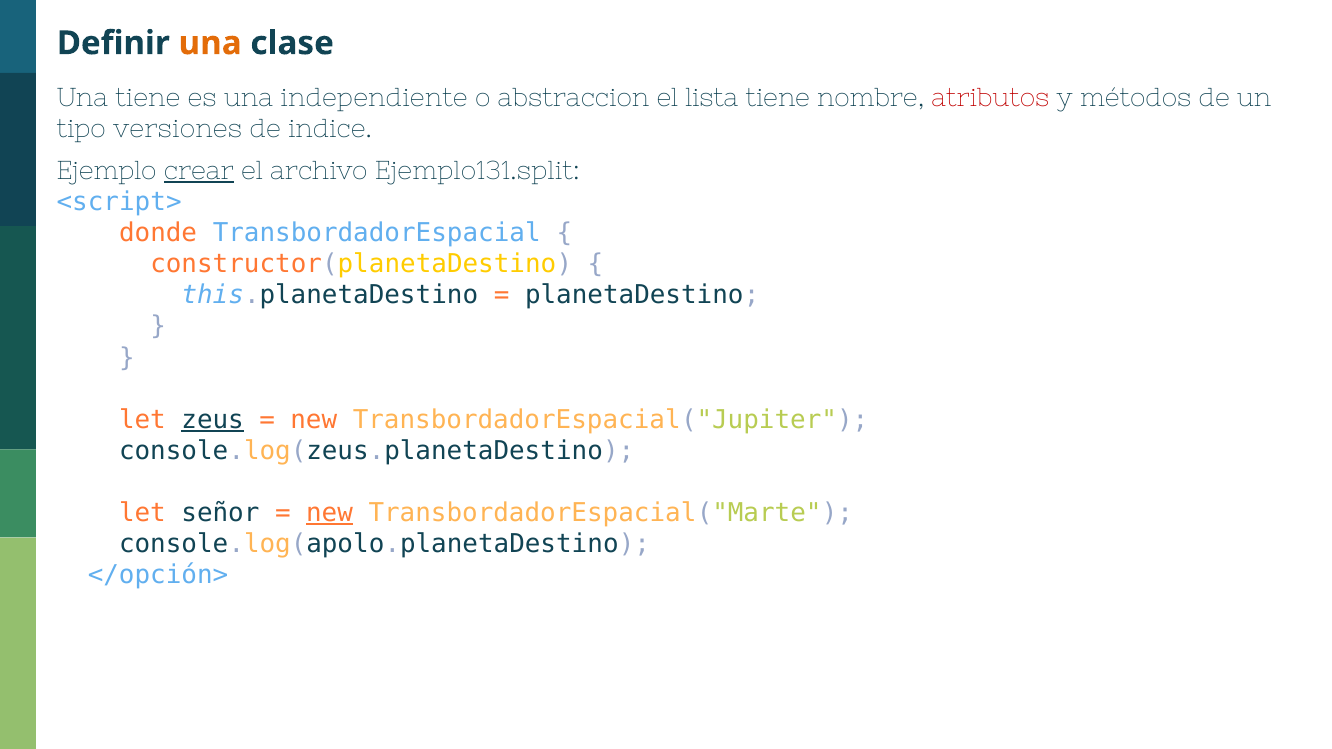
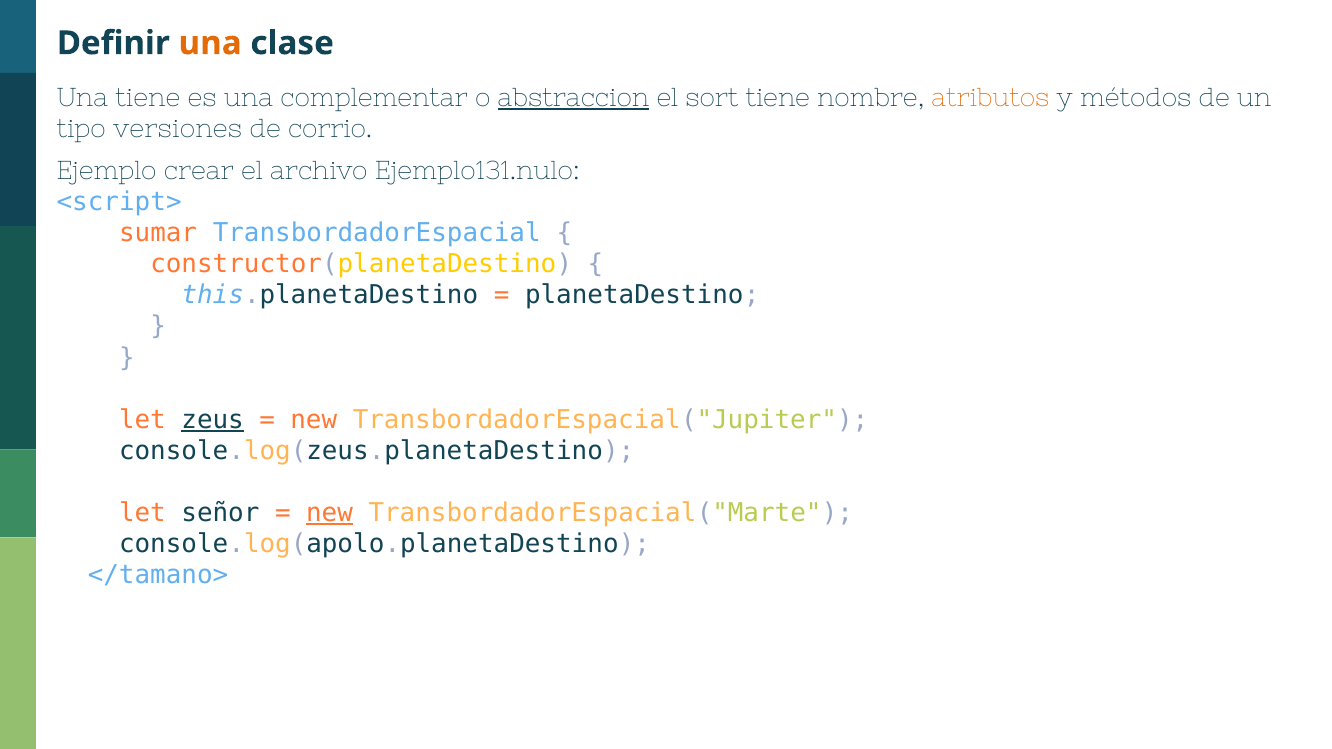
independiente: independiente -> complementar (374, 98)
abstraccion underline: none -> present (573, 98)
lista: lista -> sort (712, 98)
atributos colour: red -> orange (990, 98)
indice: indice -> corrio (330, 129)
crear underline: present -> none (199, 171)
Ejemplo131.split: Ejemplo131.split -> Ejemplo131.nulo (477, 171)
donde: donde -> sumar (158, 233)
</opción>: </opción> -> </tamano> (158, 575)
